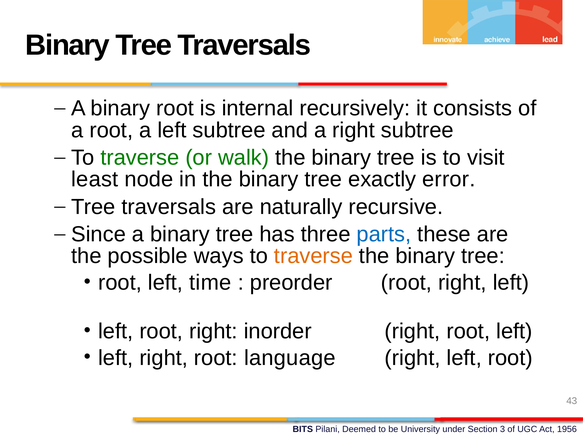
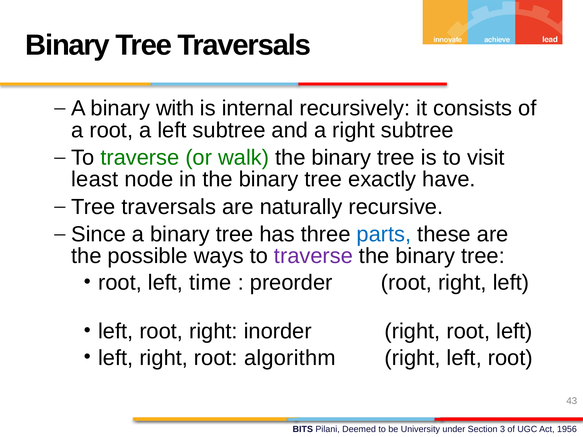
binary root: root -> with (175, 108)
error: error -> have (449, 179)
traverse colour: orange -> purple (313, 256)
language: language -> algorithm (290, 358)
